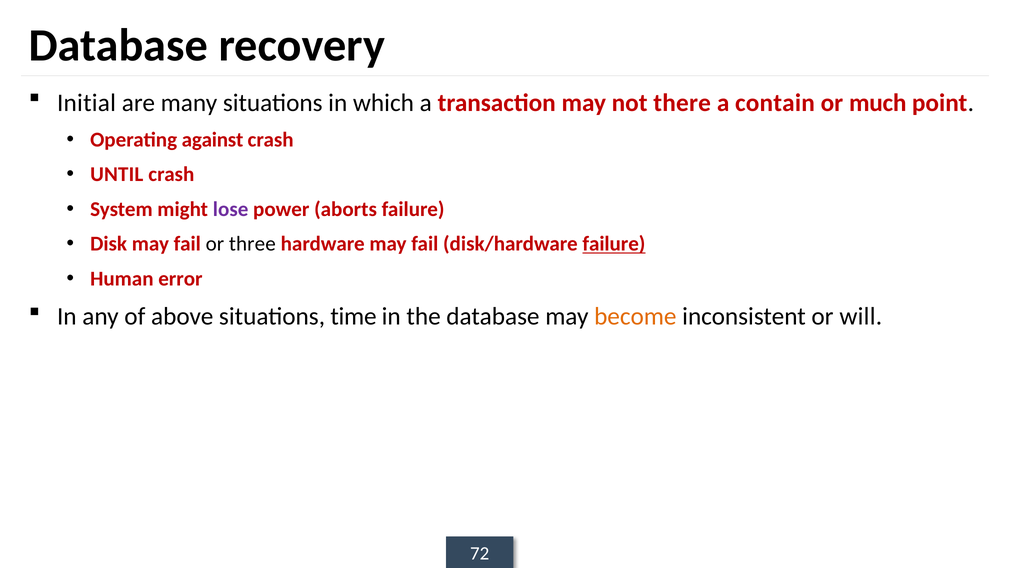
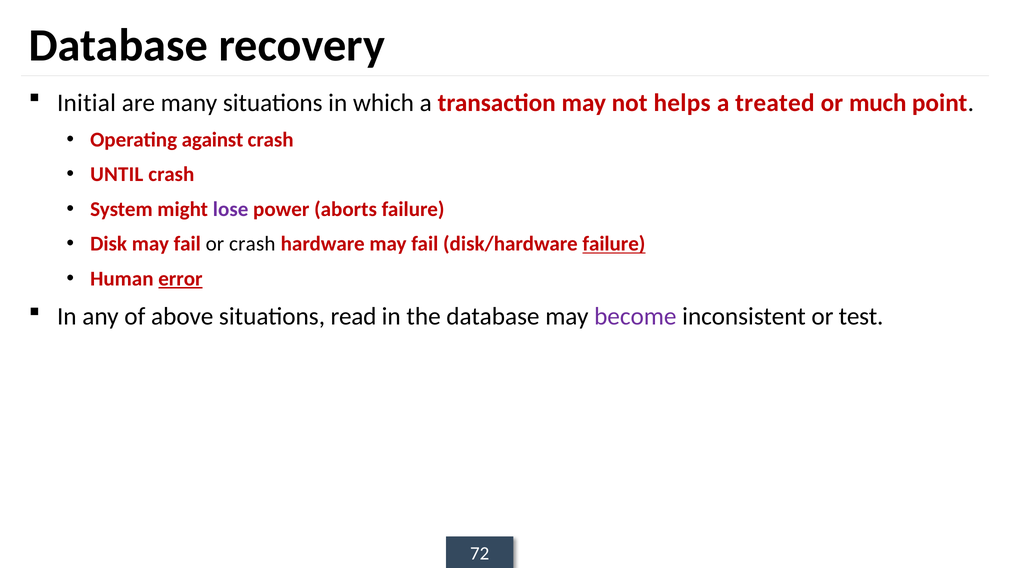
there: there -> helps (682, 103)
contain: contain -> treated (775, 103)
or three: three -> crash (252, 244)
error underline: none -> present (180, 279)
time: time -> read (353, 316)
become colour: orange -> purple (635, 316)
will: will -> test (861, 316)
